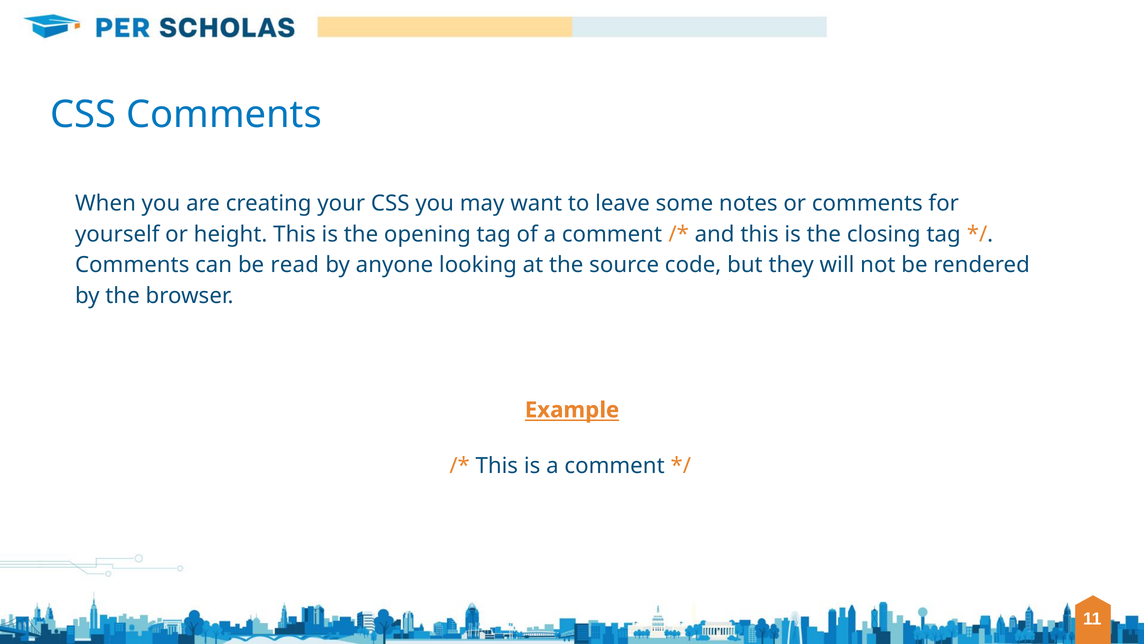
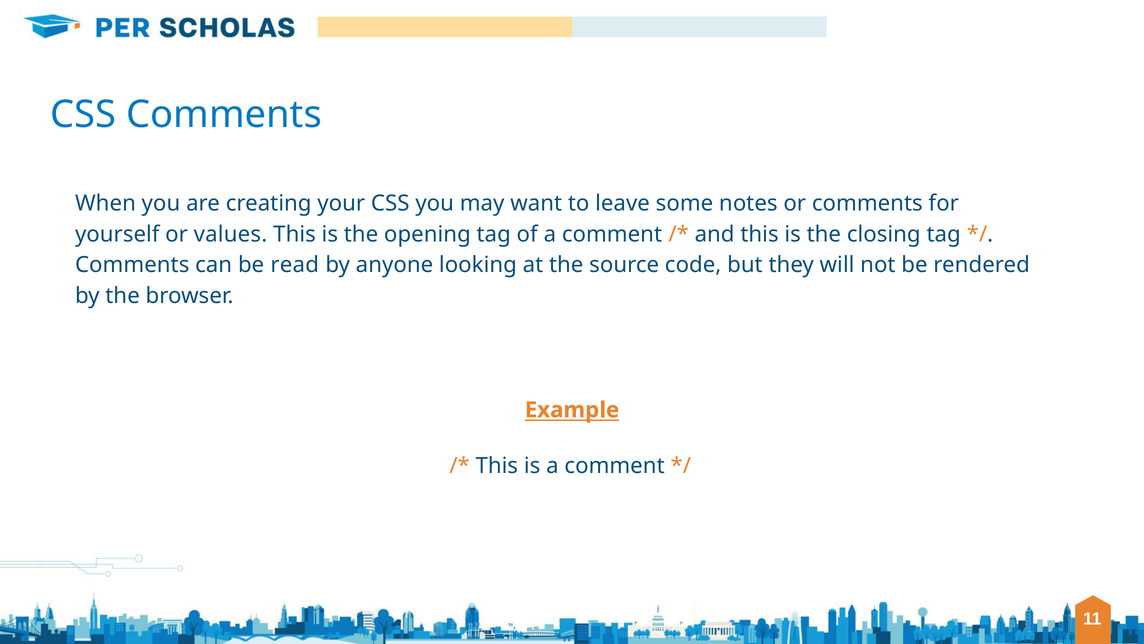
height: height -> values (230, 234)
